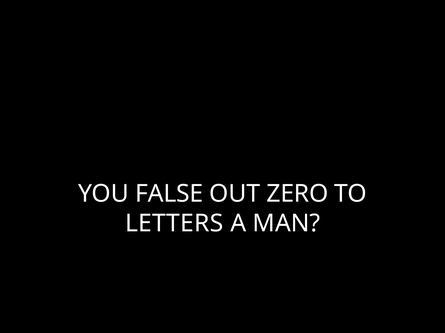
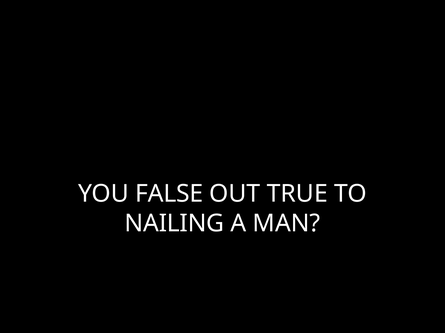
ZERO: ZERO -> TRUE (297, 194)
LETTERS: LETTERS -> NAILING (174, 224)
